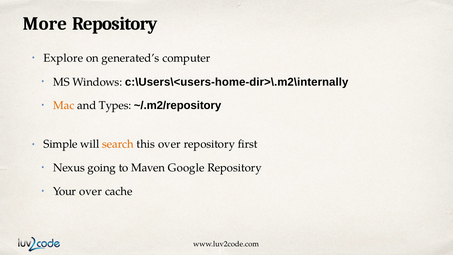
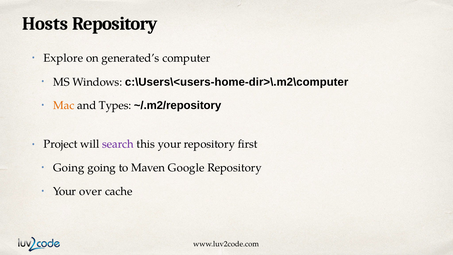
More: More -> Hosts (45, 24)
c:\Users\<users-home-dir>\.m2\internally: c:\Users\<users-home-dir>\.m2\internally -> c:\Users\<users-home-dir>\.m2\computer (237, 82)
Simple: Simple -> Project (61, 144)
search colour: orange -> purple (118, 144)
this over: over -> your (169, 144)
Nexus: Nexus -> Going (69, 168)
